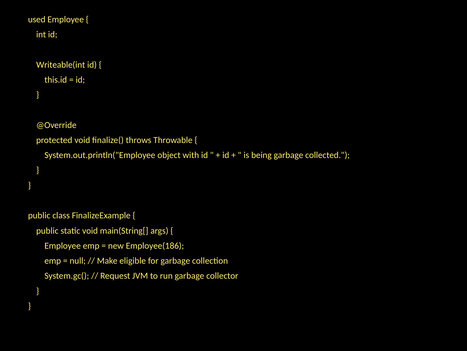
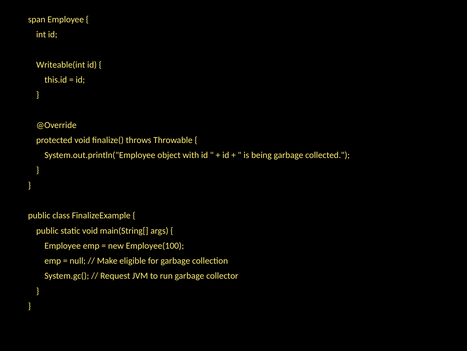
used: used -> span (37, 19)
Employee(186: Employee(186 -> Employee(100 (155, 245)
